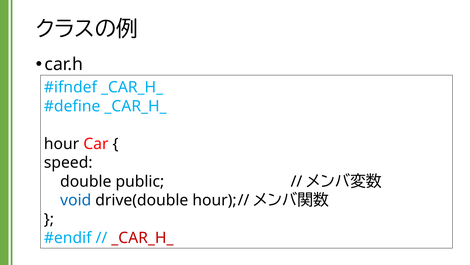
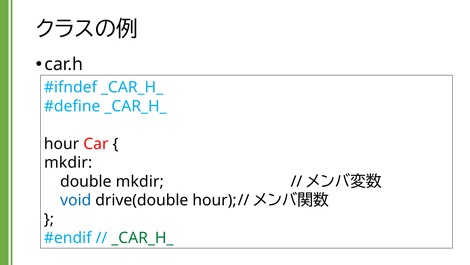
speed: speed -> mkdir (68, 162)
double public: public -> mkdir (140, 181)
_CAR_H_ colour: red -> green (142, 238)
